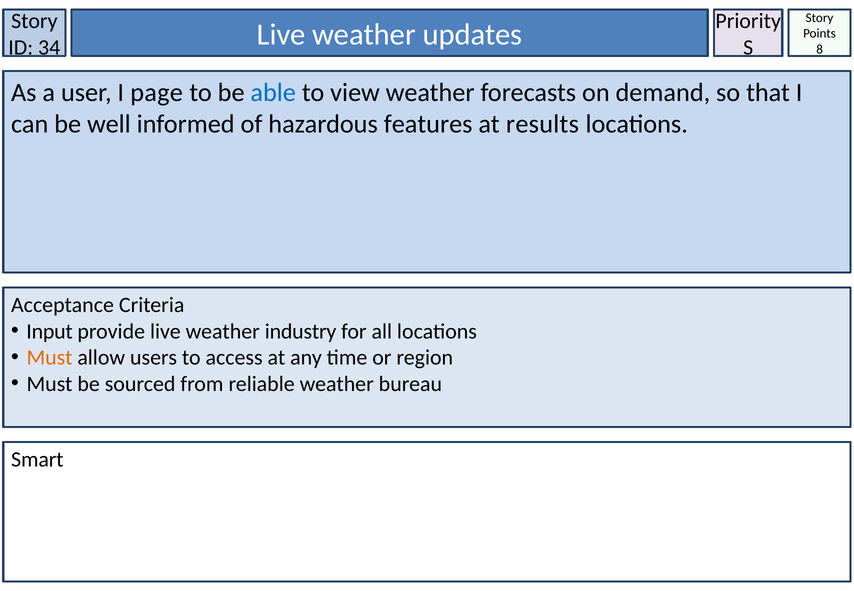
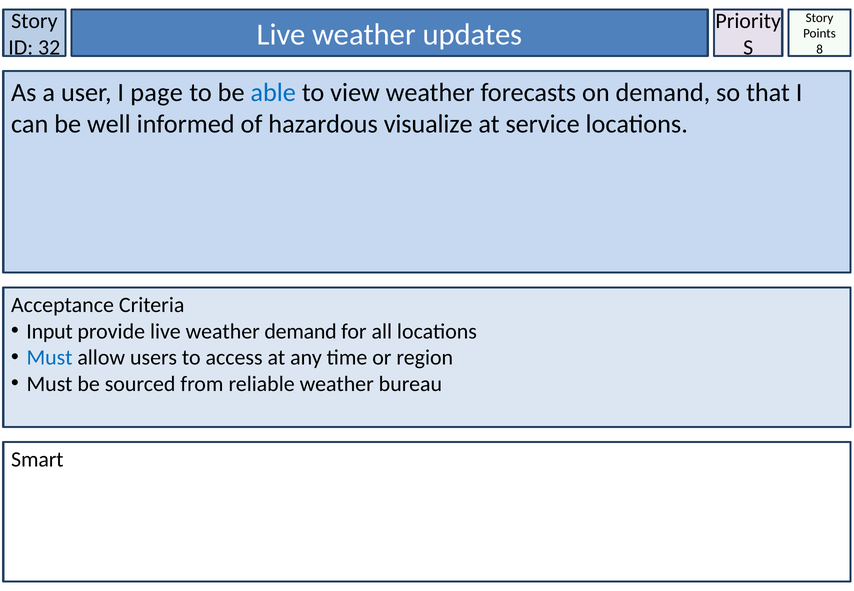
34: 34 -> 32 (49, 47)
features: features -> visualize (428, 124)
results: results -> service (543, 124)
weather industry: industry -> demand (301, 332)
Must colour: orange -> blue (50, 358)
